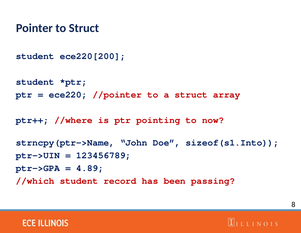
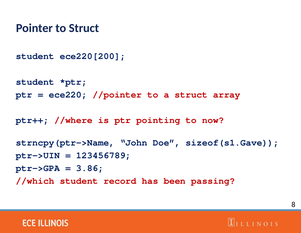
sizeof(s1.Into: sizeof(s1.Into -> sizeof(s1.Gave (232, 142)
4.89: 4.89 -> 3.86 (90, 168)
